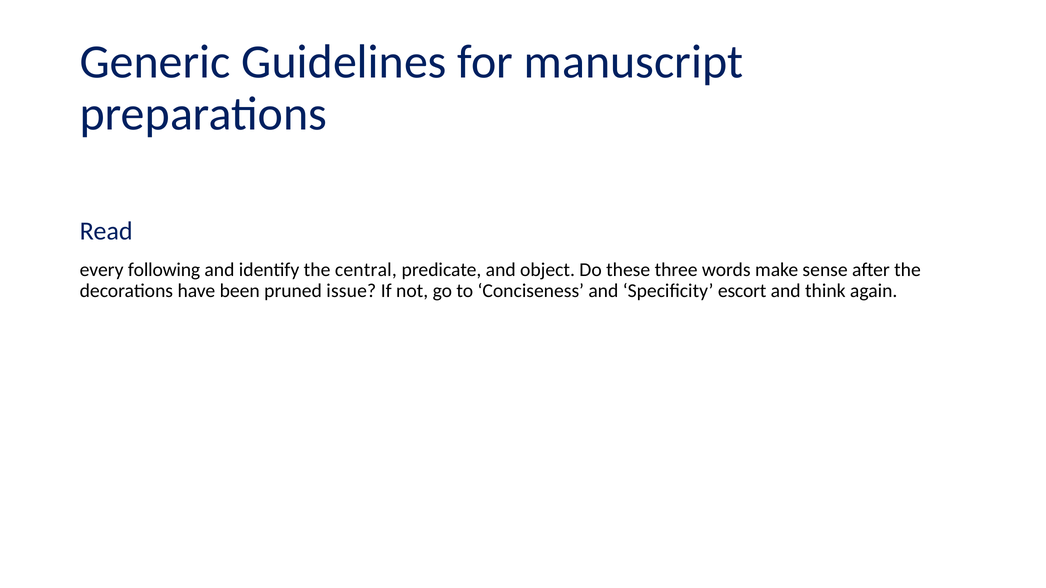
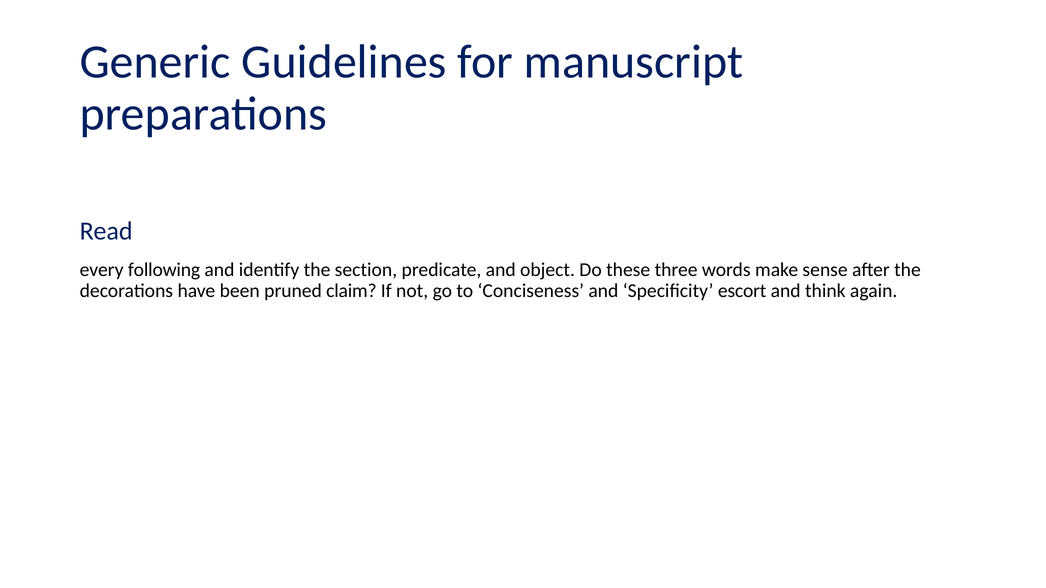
central: central -> section (366, 270)
issue: issue -> claim (351, 291)
